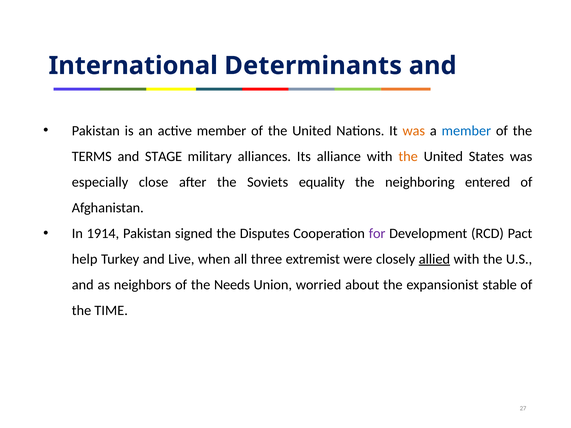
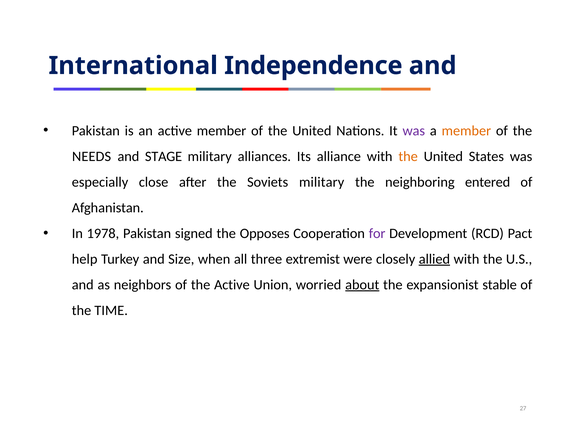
Determinants: Determinants -> Independence (313, 66)
was colour: orange -> purple (414, 131)
member colour: blue -> orange (466, 131)
TERMS: TERMS -> NEEDS (92, 156)
Soviets equality: equality -> military (322, 182)
1914: 1914 -> 1978 (103, 234)
Disputes: Disputes -> Opposes (265, 234)
Live: Live -> Size (181, 259)
the Needs: Needs -> Active (232, 285)
about underline: none -> present (362, 285)
